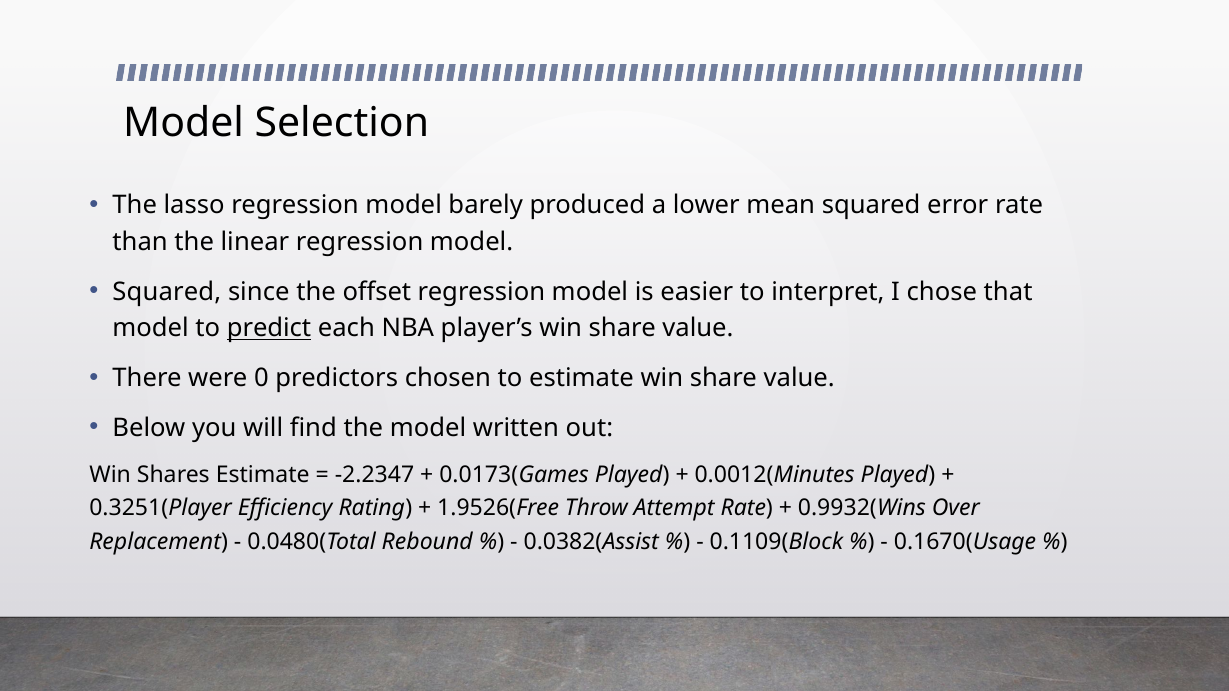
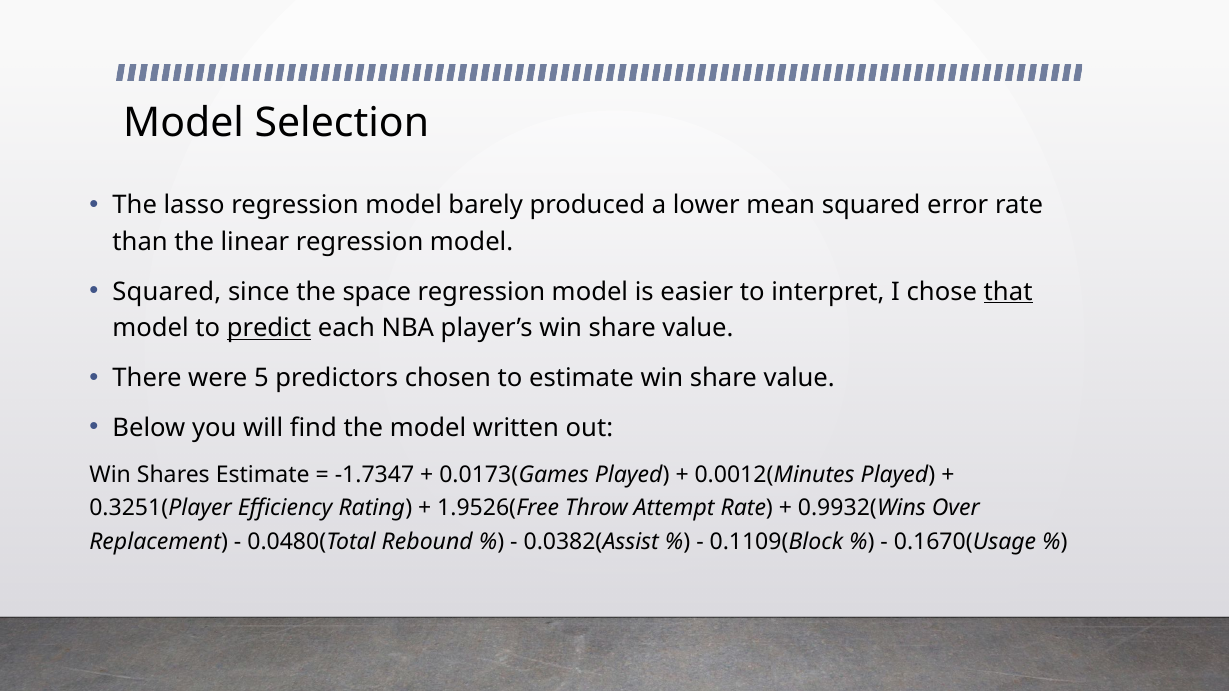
offset: offset -> space (377, 292)
that underline: none -> present (1008, 292)
0: 0 -> 5 (261, 378)
-2.2347: -2.2347 -> -1.7347 (374, 475)
